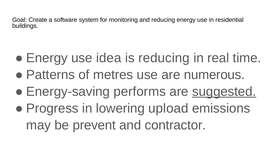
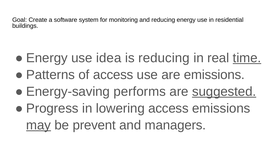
time underline: none -> present (247, 58)
of metres: metres -> access (113, 75)
are numerous: numerous -> emissions (214, 75)
lowering upload: upload -> access (168, 109)
may underline: none -> present (39, 125)
contractor: contractor -> managers (175, 125)
